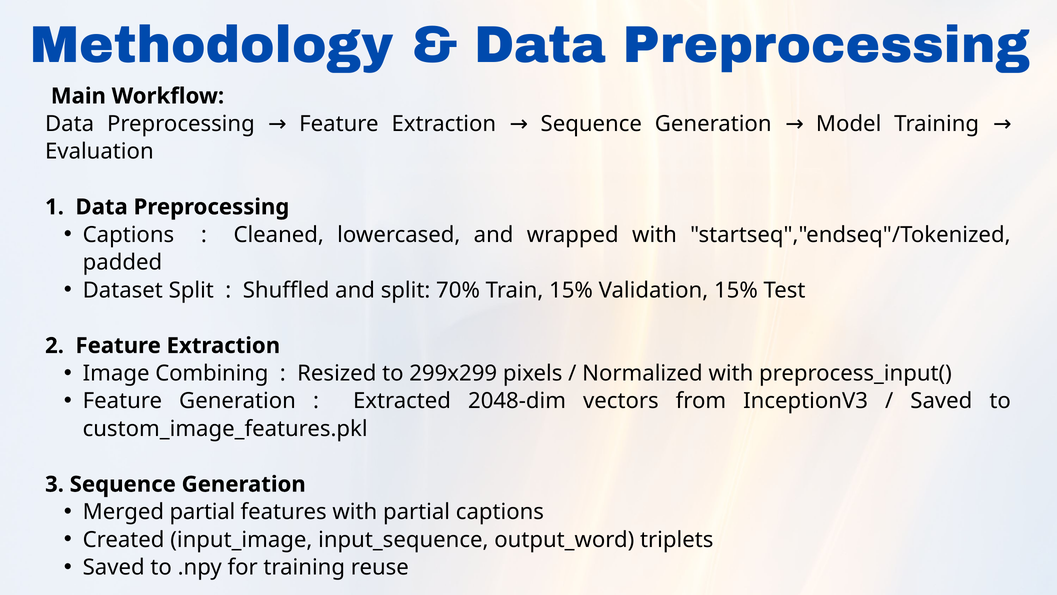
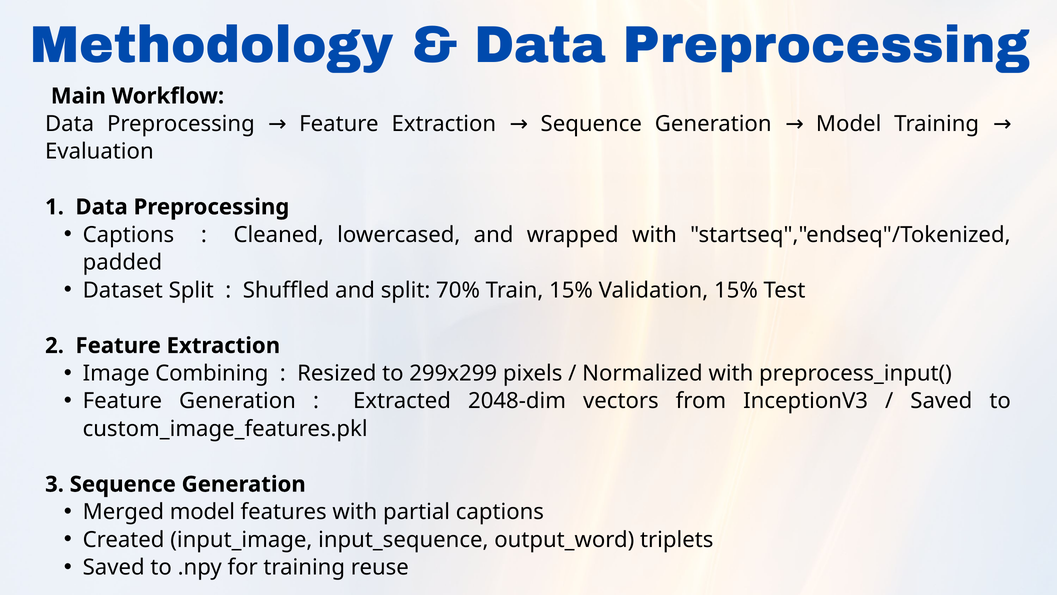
Merged partial: partial -> model (202, 512)
